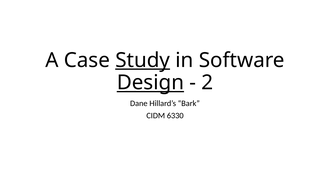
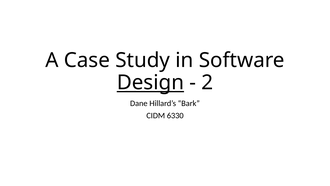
Study underline: present -> none (143, 60)
